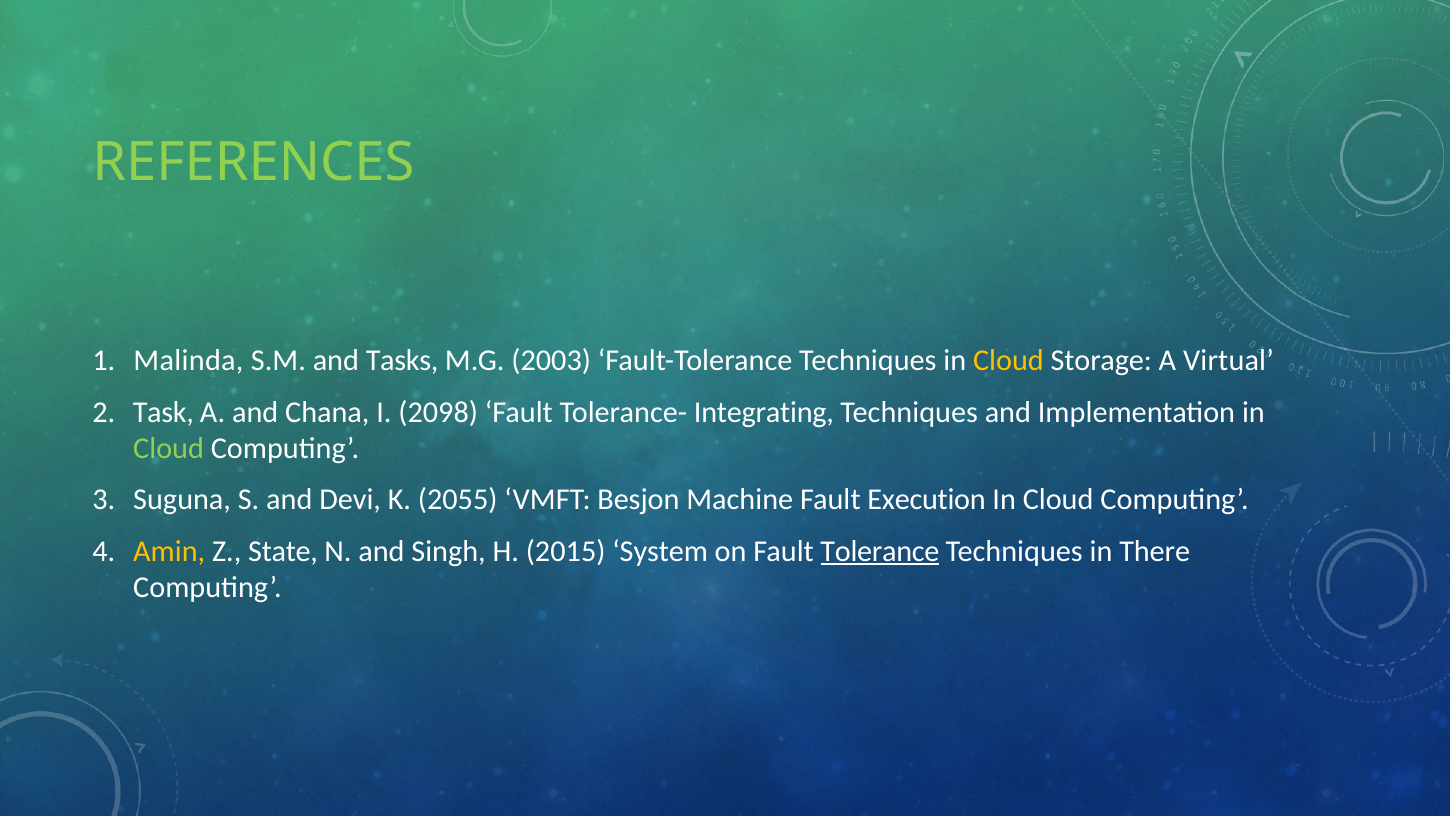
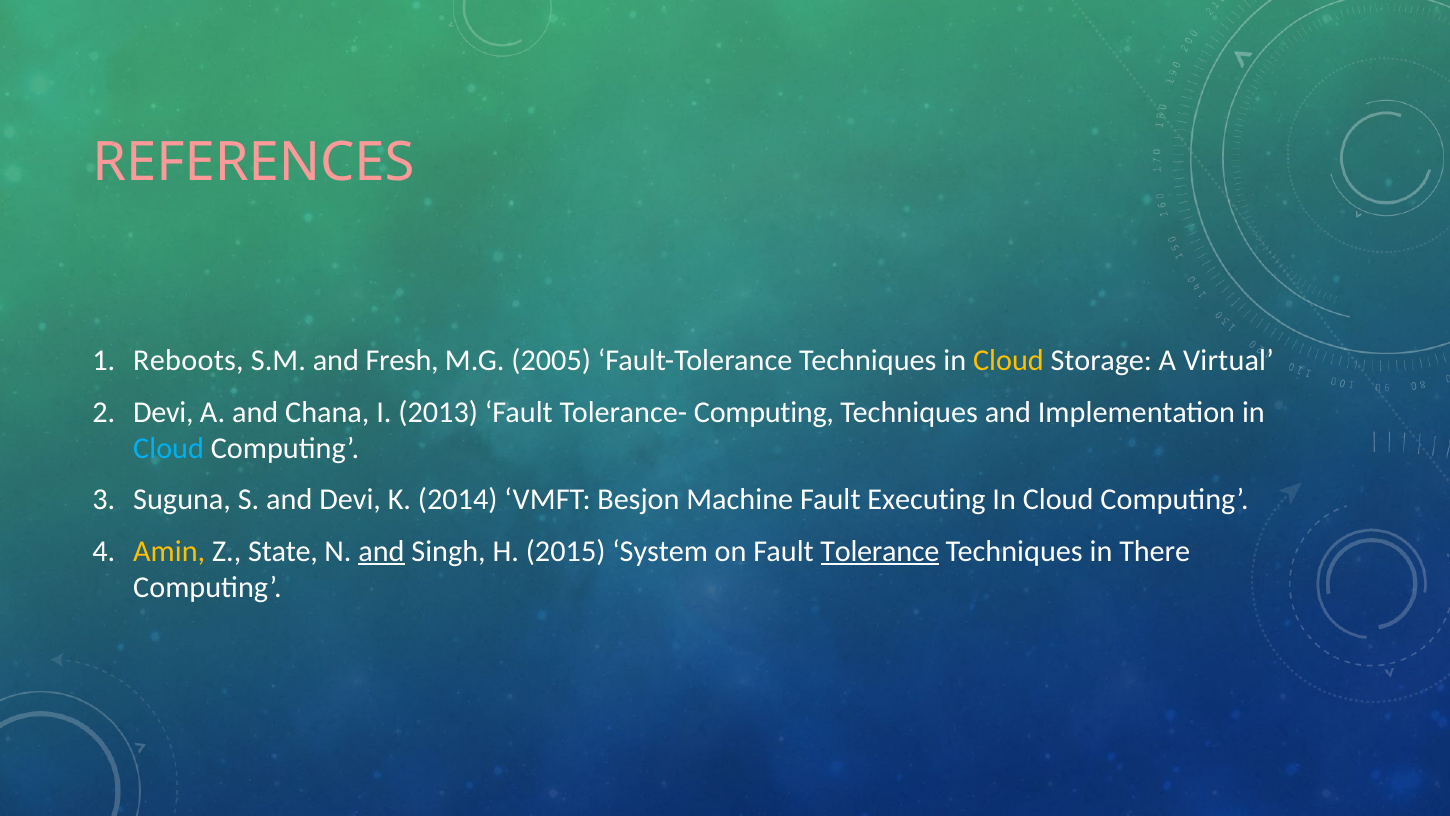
REFERENCES colour: light green -> pink (253, 163)
Malinda: Malinda -> Reboots (189, 360)
Tasks: Tasks -> Fresh (402, 360)
2003: 2003 -> 2005 (551, 360)
Task: Task -> Devi (163, 412)
2098: 2098 -> 2013 (438, 412)
Tolerance- Integrating: Integrating -> Computing (764, 412)
Cloud colour: light green -> light blue (169, 448)
2055: 2055 -> 2014 (458, 500)
Execution: Execution -> Executing (926, 500)
and underline: none -> present (381, 551)
